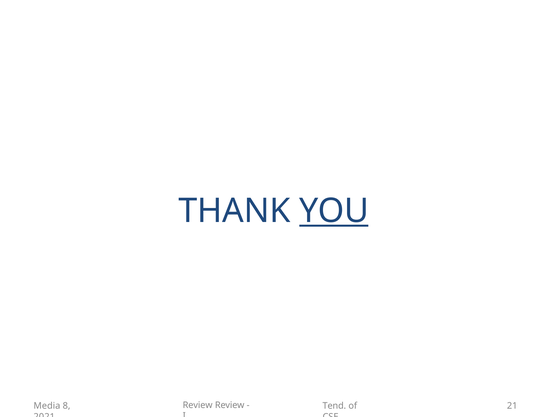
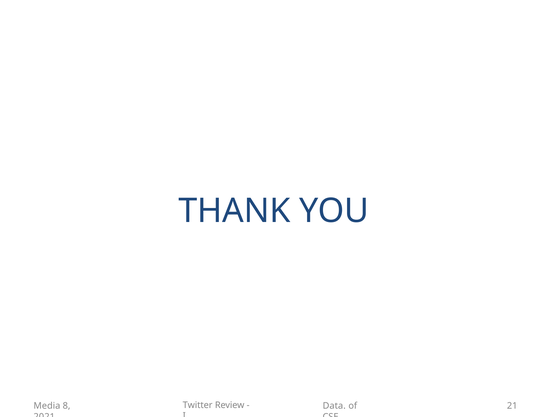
YOU underline: present -> none (334, 211)
Review: Review -> Twitter (198, 405)
Tend: Tend -> Data (334, 406)
